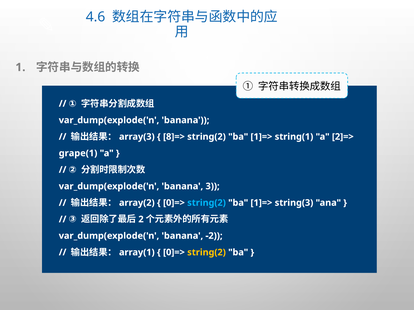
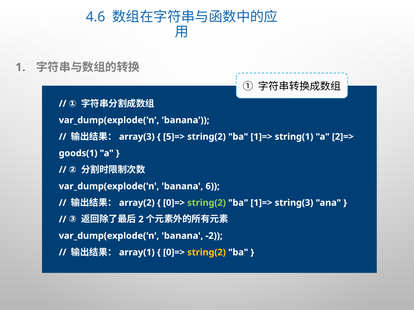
8]=>: 8]=> -> 5]=> (174, 137)
grape(1: grape(1 -> goods(1 (78, 153)
3: 3 -> 6 (213, 187)
string(2 colour: light blue -> light green (207, 203)
